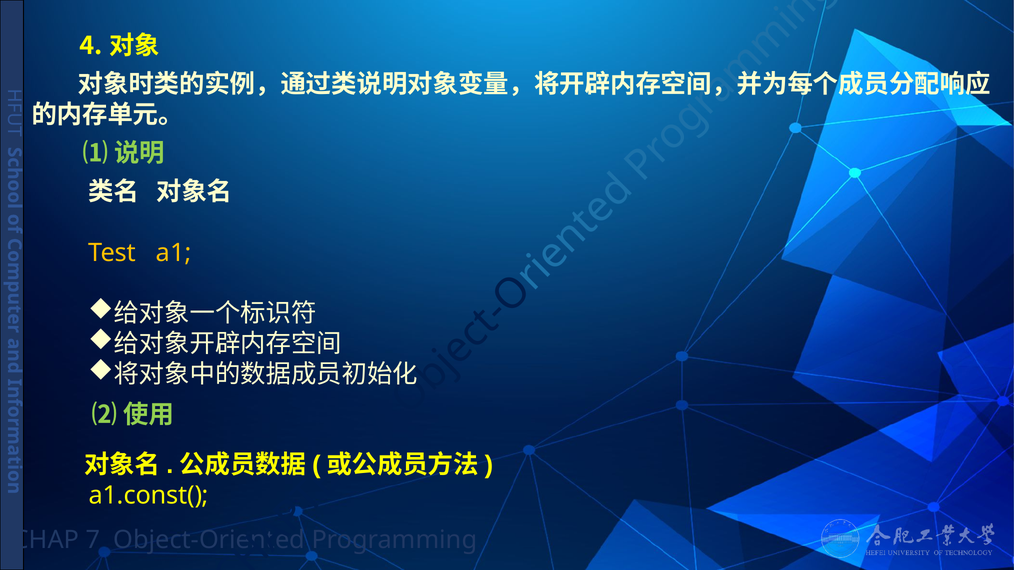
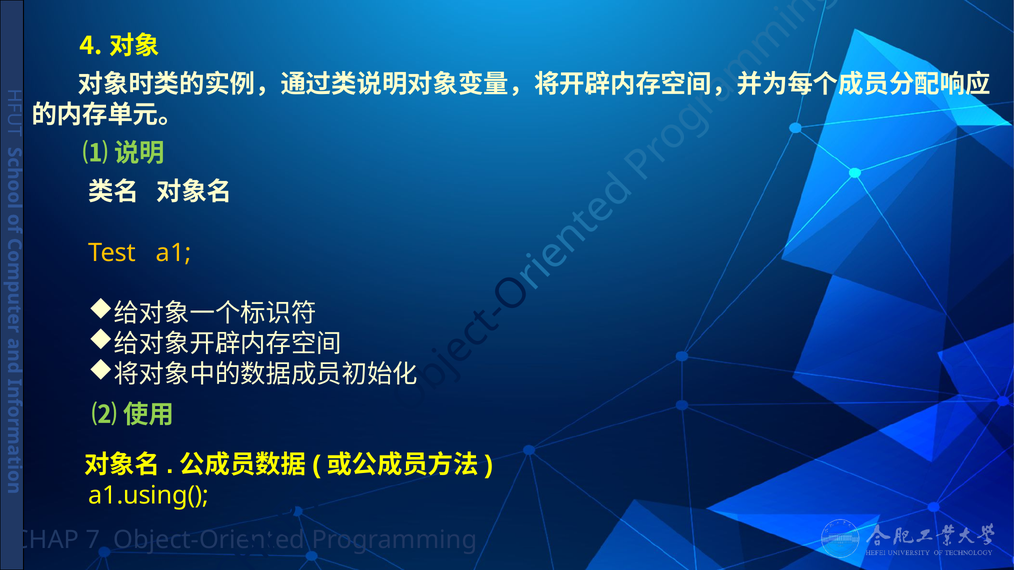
a1.const(: a1.const( -> a1.using( (149, 496)
